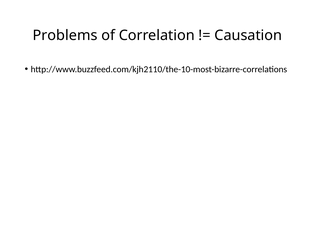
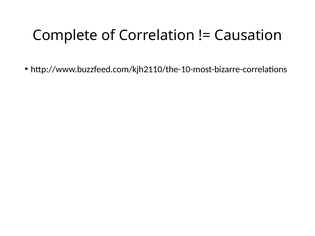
Problems: Problems -> Complete (65, 35)
